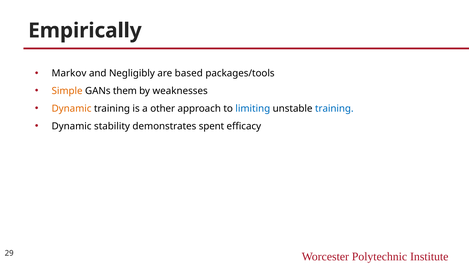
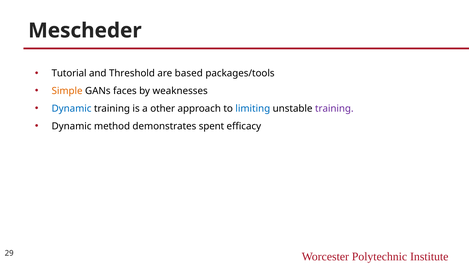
Empirically: Empirically -> Mescheder (85, 31)
Markov: Markov -> Tutorial (69, 73)
Negligibly: Negligibly -> Threshold (132, 73)
them: them -> faces (125, 91)
Dynamic colour: orange -> blue (72, 109)
training colour: blue -> purple (334, 109)
stability: stability -> method (112, 126)
